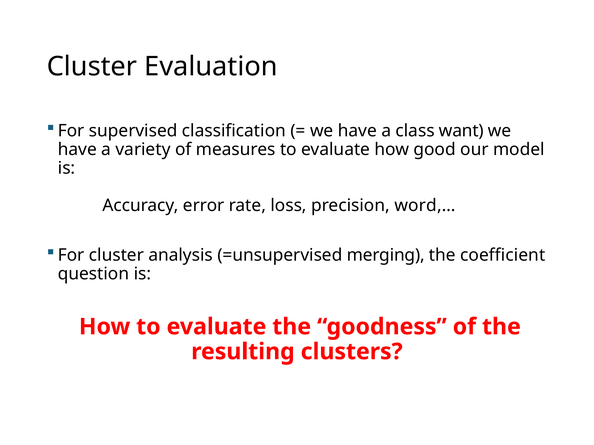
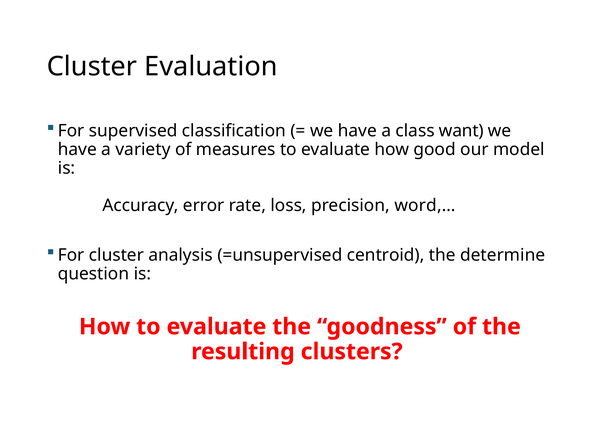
merging: merging -> centroid (386, 255)
coefficient: coefficient -> determine (503, 255)
